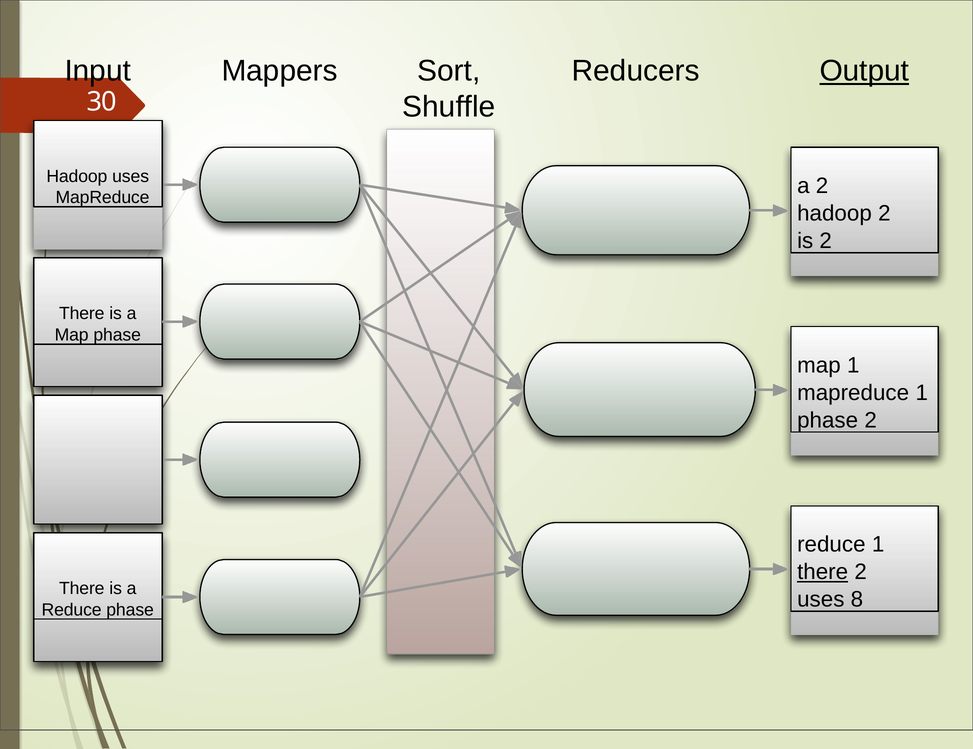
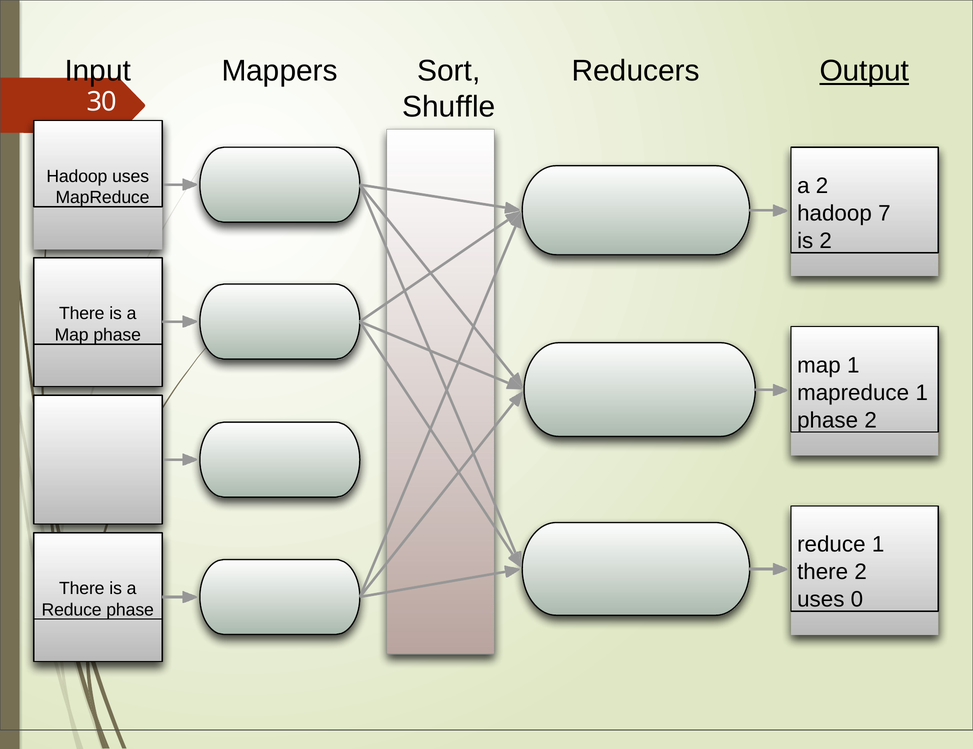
hadoop 2: 2 -> 7 (884, 213)
there underline: present -> none (823, 572)
8: 8 -> 0 (857, 599)
